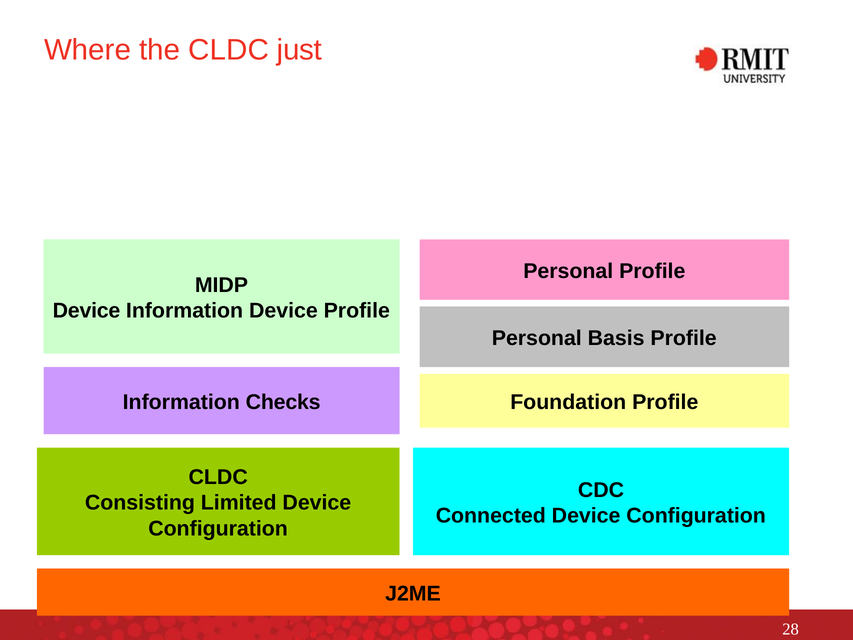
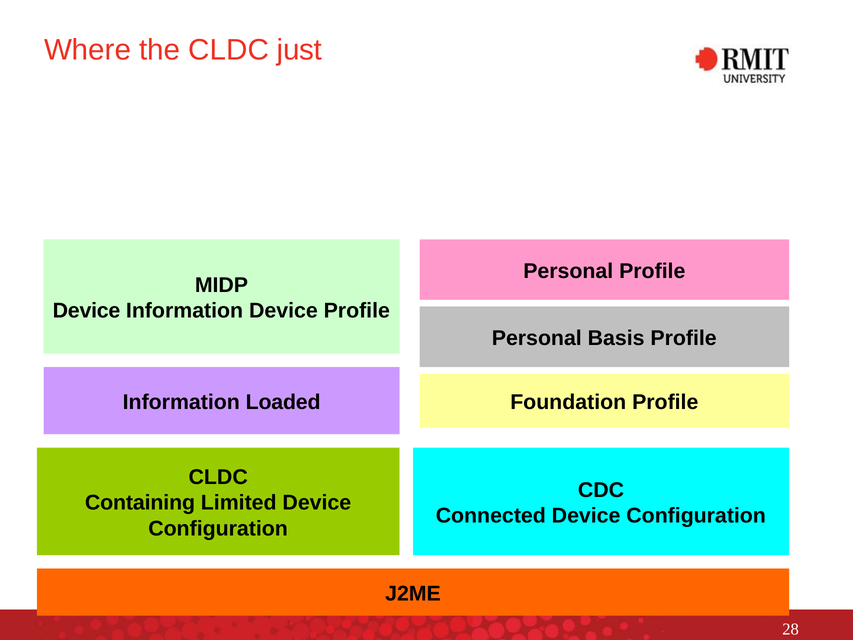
Checks: Checks -> Loaded (283, 402)
Consisting: Consisting -> Containing (140, 503)
